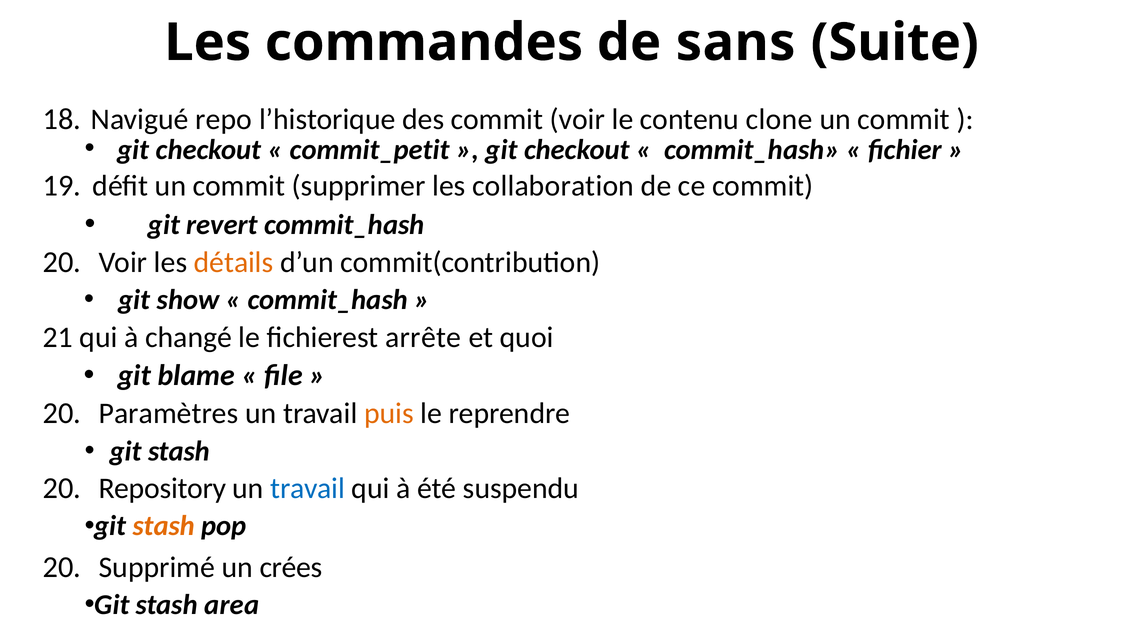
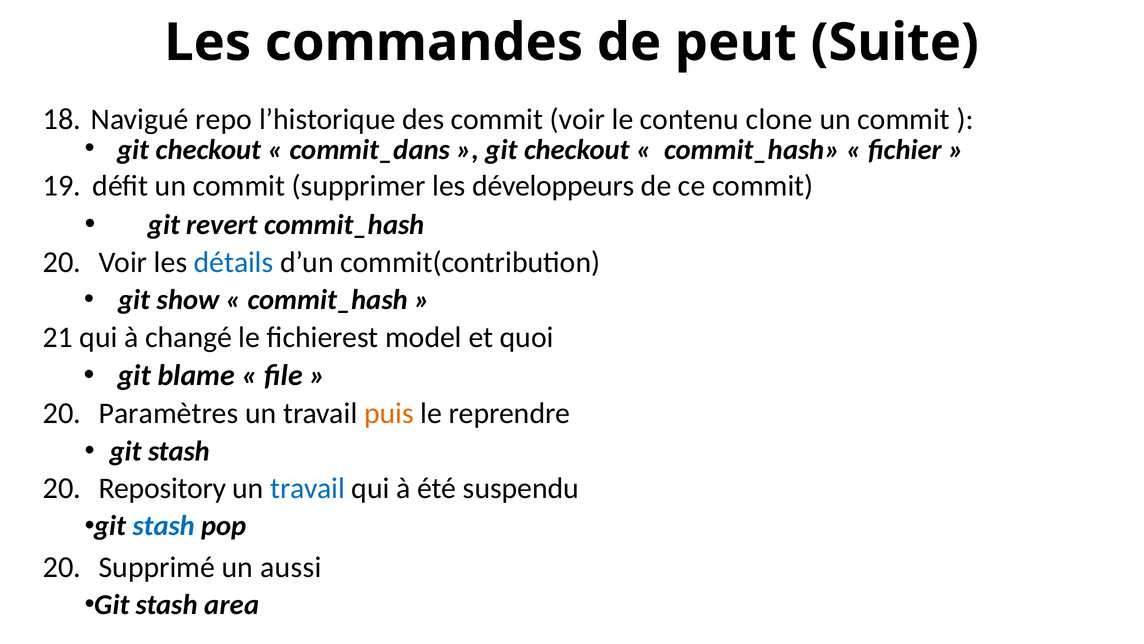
sans: sans -> peut (736, 43)
commit_petit: commit_petit -> commit_dans (370, 150)
collaboration: collaboration -> développeurs (553, 186)
détails colour: orange -> blue (234, 262)
arrête: arrête -> model (423, 337)
stash colour: orange -> blue (164, 526)
crées: crées -> aussi (291, 567)
